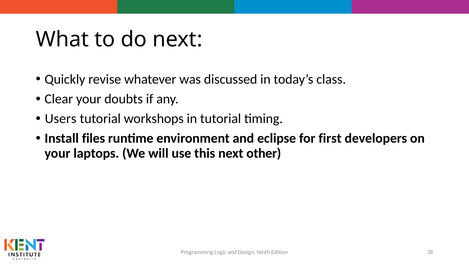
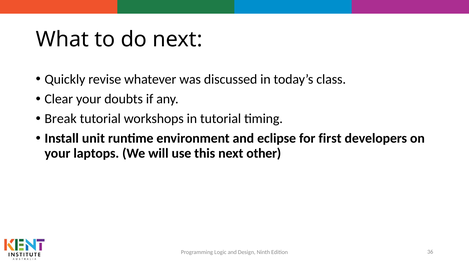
Users: Users -> Break (61, 119)
files: files -> unit (93, 138)
